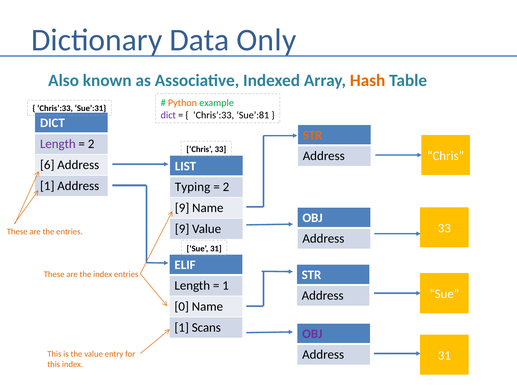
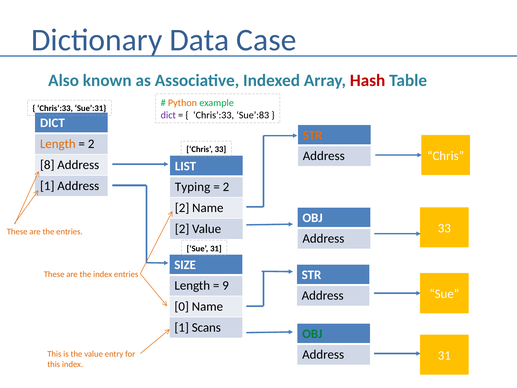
Only: Only -> Case (266, 40)
Hash colour: orange -> red (368, 80)
Sue’:81: Sue’:81 -> Sue’:83 (253, 115)
Length colour: purple -> orange (58, 144)
6: 6 -> 8 (47, 165)
9: 9 -> 2 (182, 208)
9: 9 -> 2 (182, 229)
ELIF: ELIF -> SIZE (185, 265)
1: 1 -> 9 (226, 286)
OBJ colour: purple -> green (312, 334)
